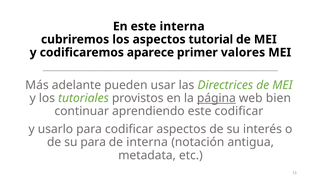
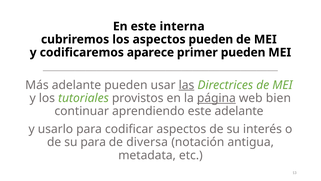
aspectos tutorial: tutorial -> pueden (211, 39)
primer valores: valores -> pueden (243, 52)
las underline: none -> present (186, 85)
este codificar: codificar -> adelante (239, 111)
de interna: interna -> diversa (147, 142)
